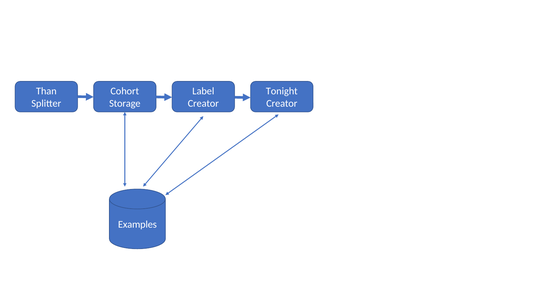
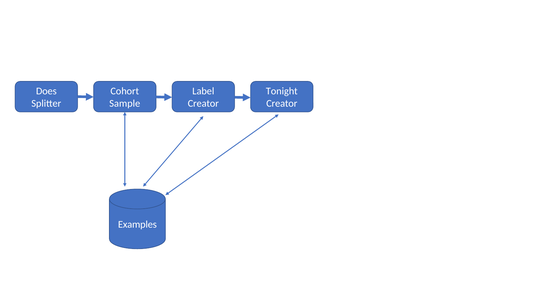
Than: Than -> Does (46, 91)
Storage: Storage -> Sample (125, 104)
